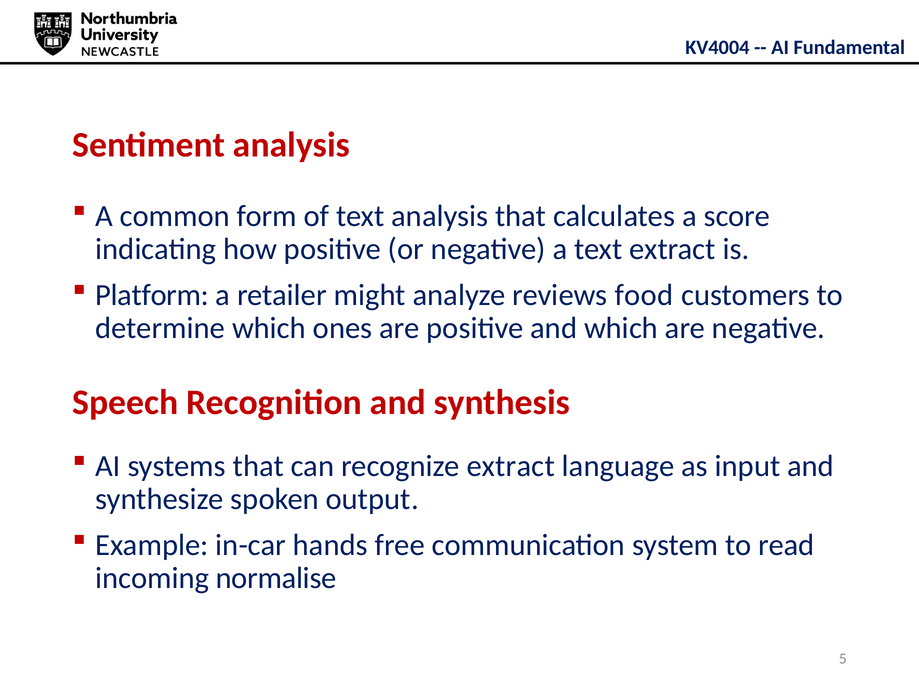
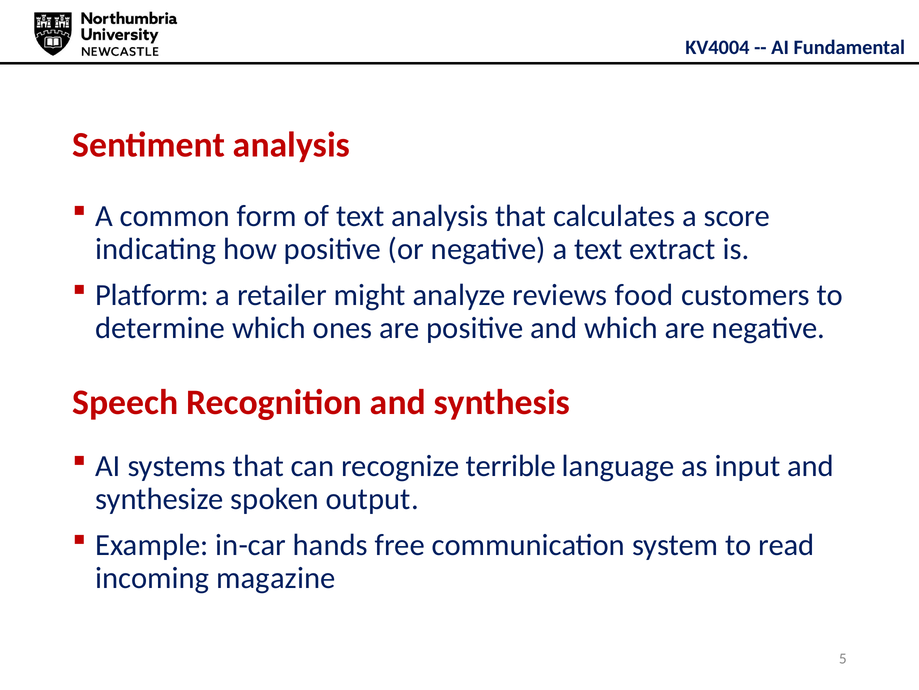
recognize extract: extract -> terrible (511, 465)
normalise: normalise -> magazine (276, 577)
